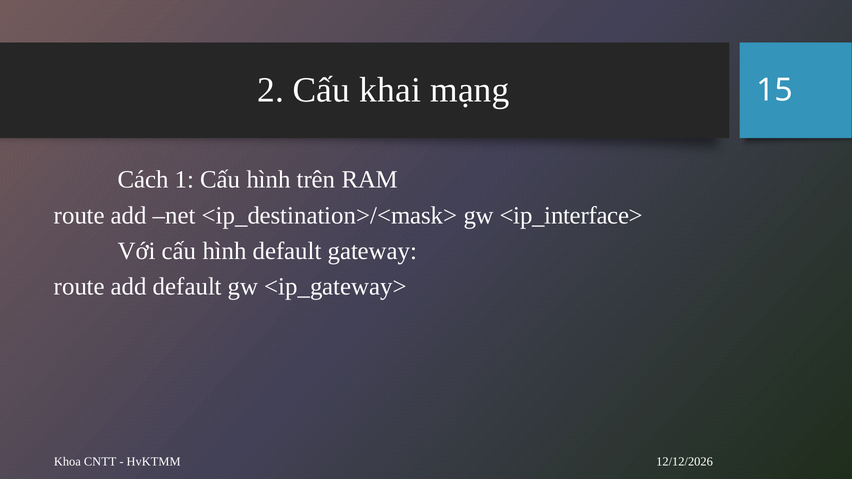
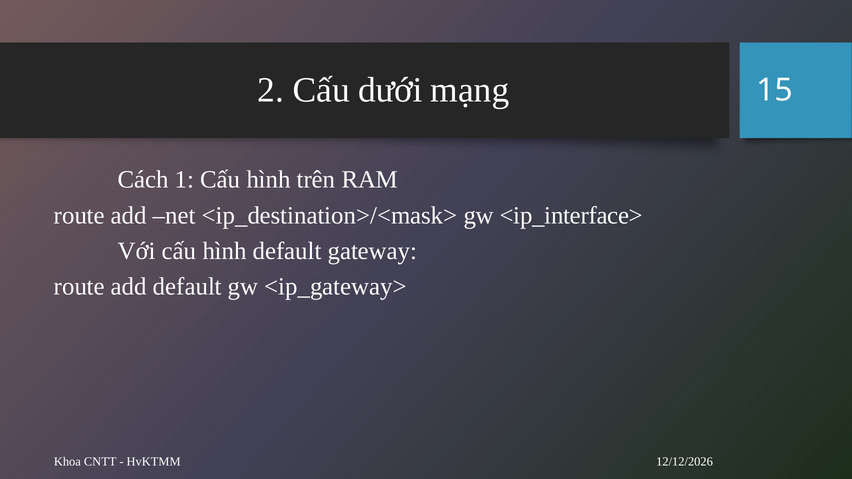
khai: khai -> dưới (390, 90)
